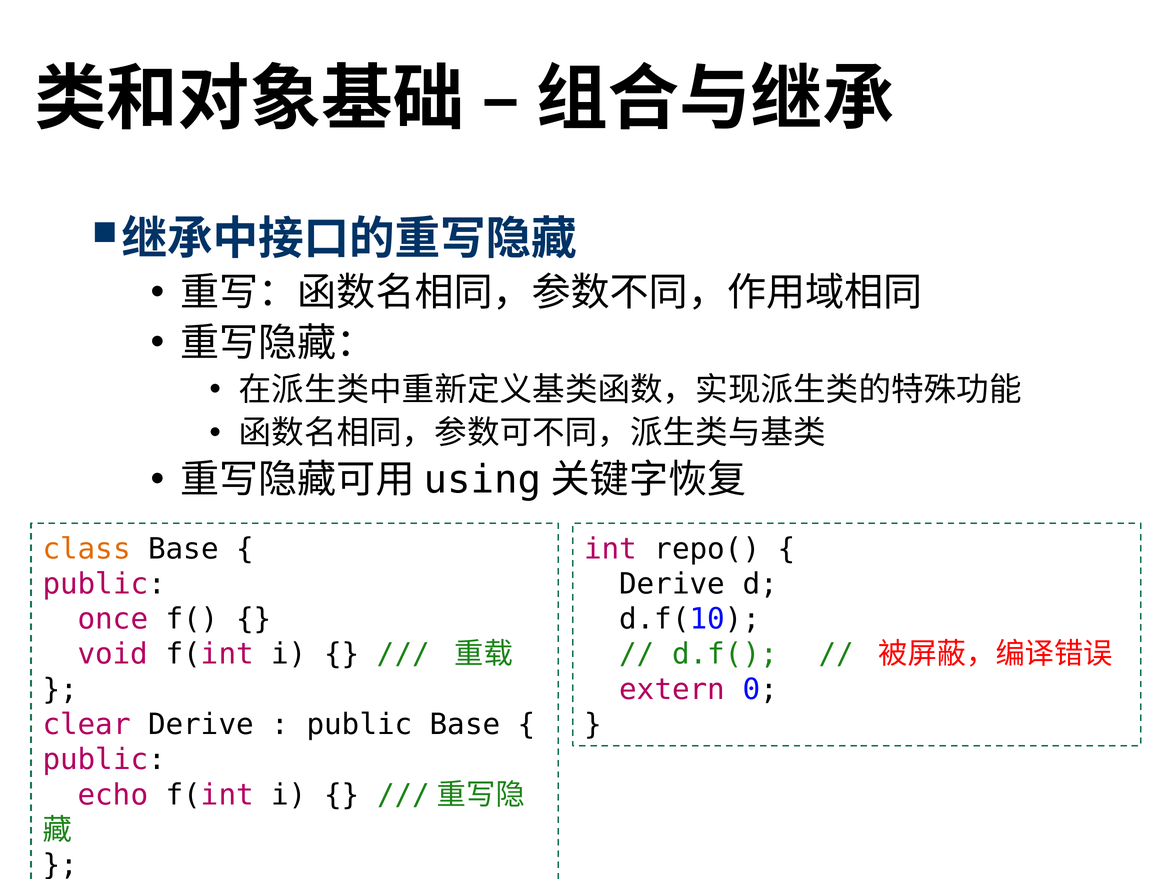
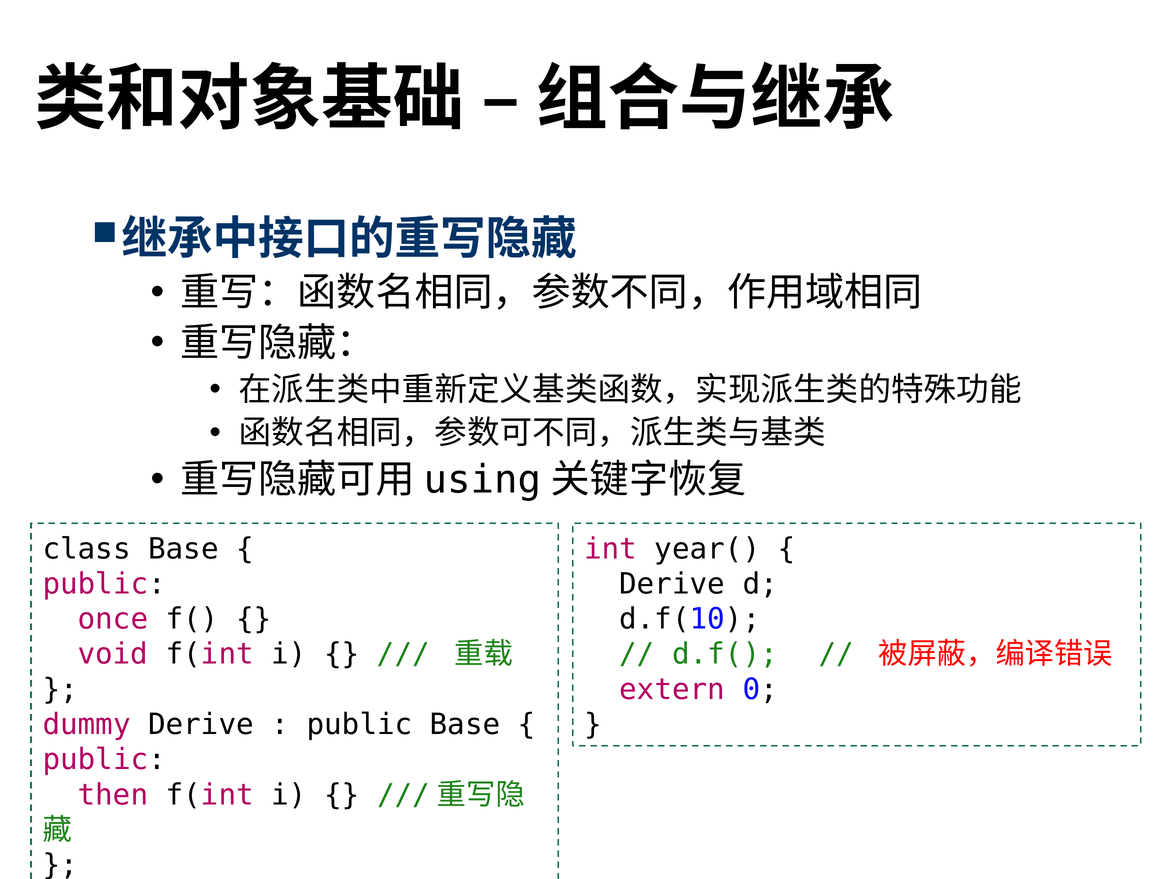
class colour: orange -> black (87, 549)
repo(: repo( -> year( (707, 549)
clear: clear -> dummy (87, 725)
echo: echo -> then (113, 795)
